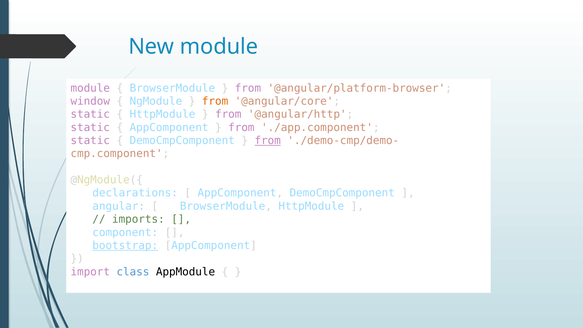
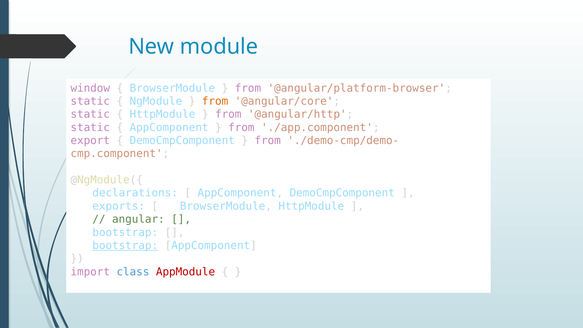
module: module -> window (90, 88)
window: window -> static (90, 101)
static: static -> export (90, 141)
from underline: present -> none (268, 141)
angular: angular -> exports (119, 206)
imports: imports -> angular (138, 219)
component: component -> bootstrap (125, 232)
AppModule colour: black -> red (186, 272)
